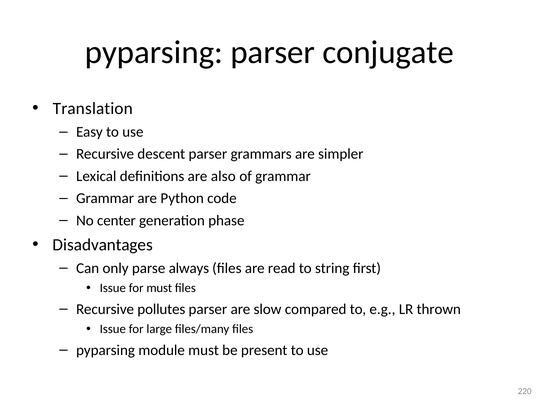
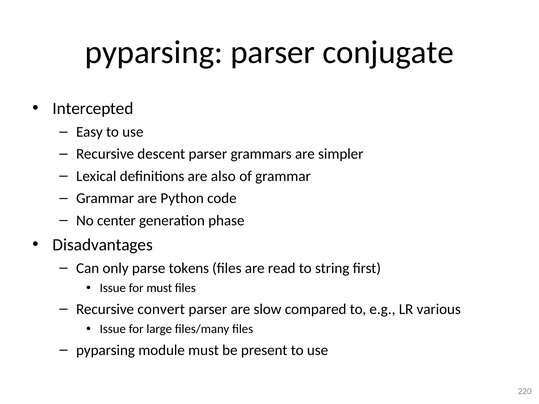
Translation: Translation -> Intercepted (93, 109)
always: always -> tokens (189, 268)
pollutes: pollutes -> convert (161, 309)
thrown: thrown -> various (439, 309)
